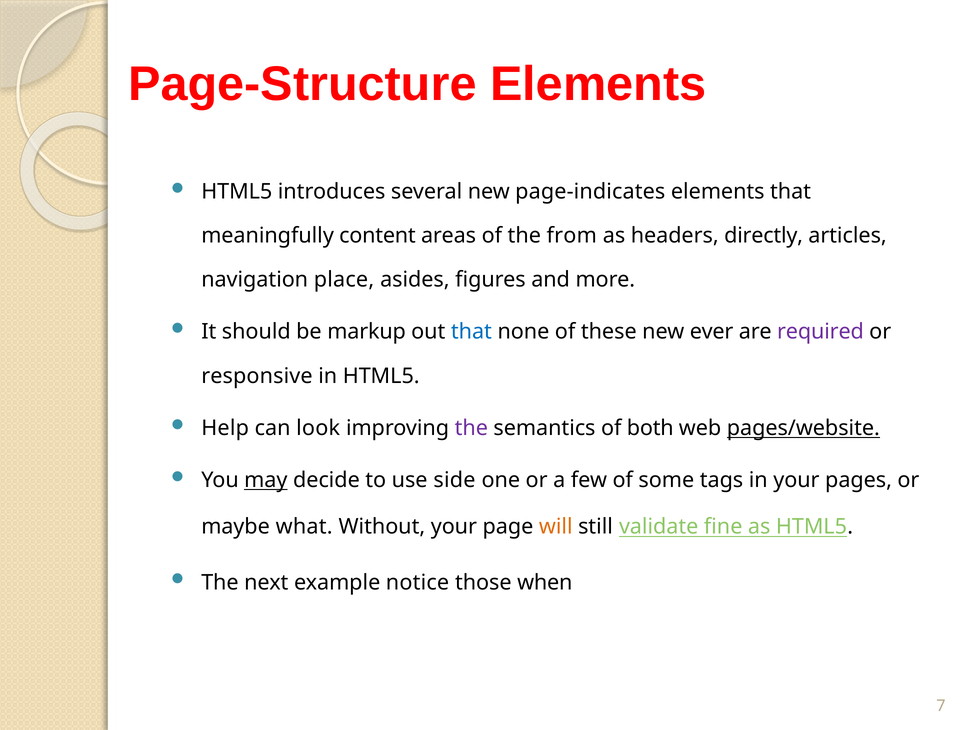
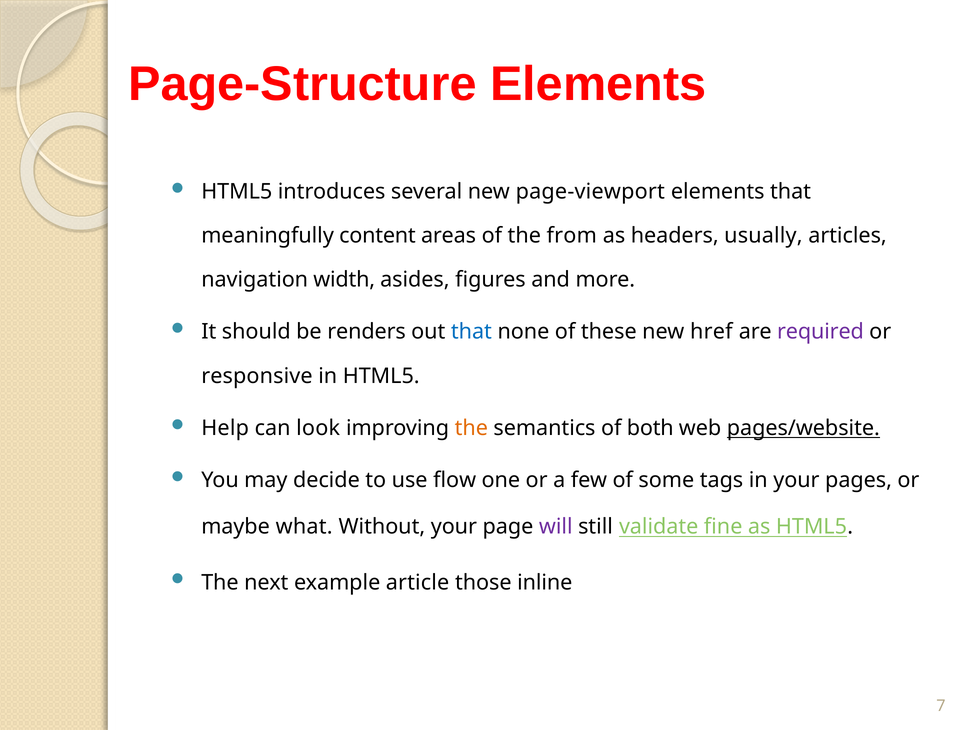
page-indicates: page-indicates -> page-viewport (590, 191)
directly: directly -> usually (763, 236)
place: place -> width (344, 280)
markup: markup -> renders (367, 332)
ever: ever -> href (711, 332)
the colour: purple -> orange (471, 428)
may underline: present -> none (266, 480)
side: side -> flow (455, 480)
will colour: orange -> purple (556, 527)
notice: notice -> article (418, 582)
when: when -> inline (545, 582)
